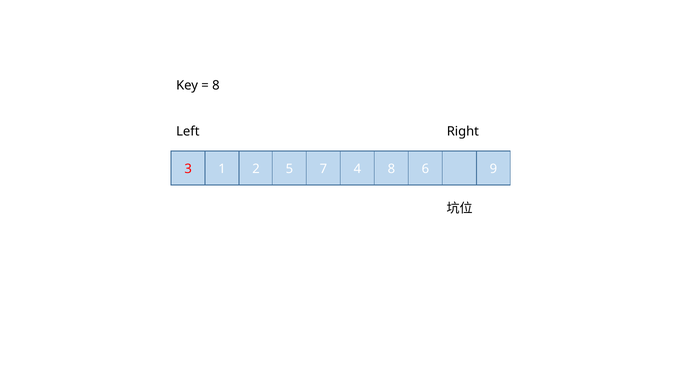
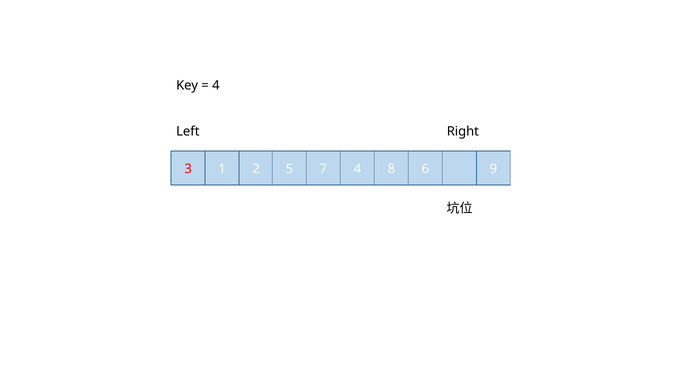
8: 8 -> 4 (216, 85)
